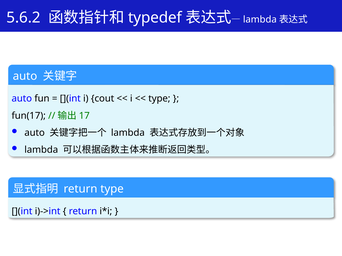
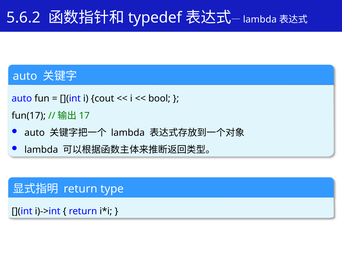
type: type -> bool (159, 99)
